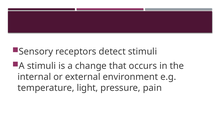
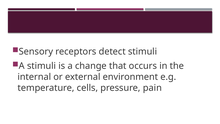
light: light -> cells (87, 88)
